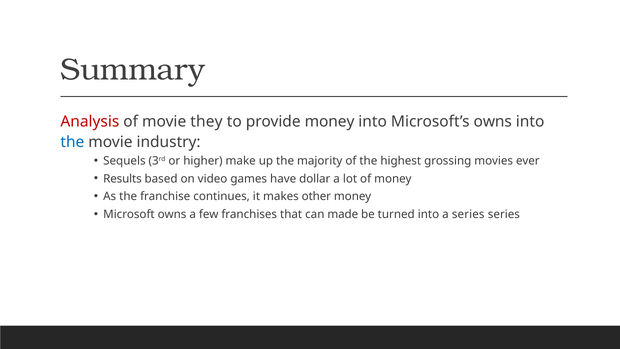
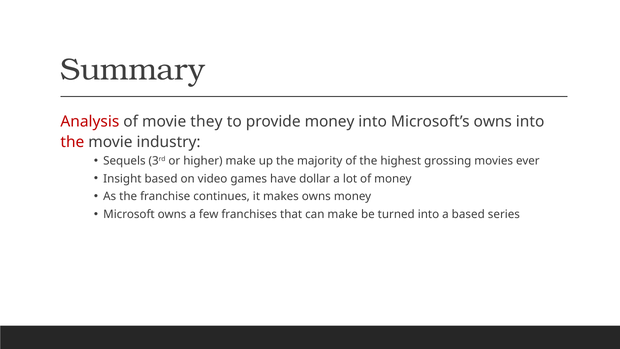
the colour: blue -> red (72, 142)
Results: Results -> Insight (122, 179)
makes other: other -> owns (316, 196)
can made: made -> make (343, 214)
a series: series -> based (468, 214)
